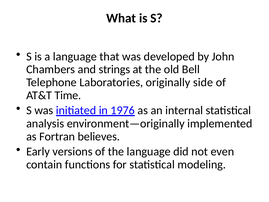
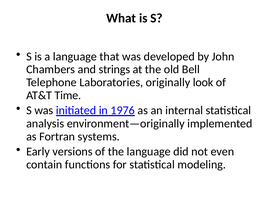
side: side -> look (203, 82)
believes: believes -> systems (99, 136)
